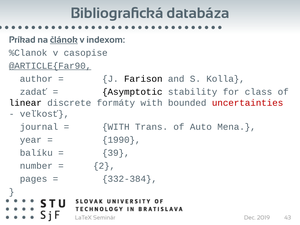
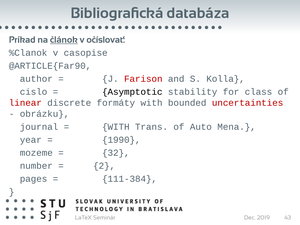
indexom: indexom -> očíslovať (106, 40)
@ARTICLE{Far90 underline: present -> none (50, 66)
Farison colour: black -> red (143, 79)
zadať: zadať -> cislo (34, 92)
linear colour: black -> red (25, 103)
veľkosť: veľkosť -> obrázku (45, 114)
balíku: balíku -> mozeme (36, 153)
39: 39 -> 32 (116, 153)
332-384: 332-384 -> 111-384 (130, 179)
